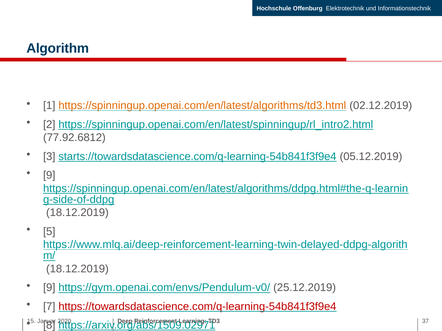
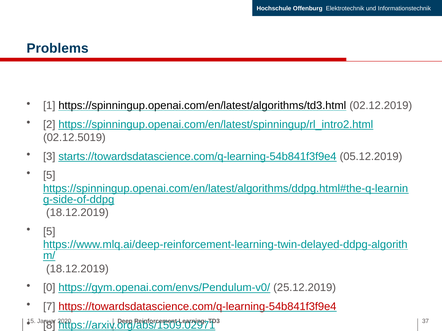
Algorithm: Algorithm -> Problems (58, 48)
https://spinningup.openai.com/en/latest/algorithms/td3.html colour: orange -> black (202, 106)
77.92.6812: 77.92.6812 -> 02.12.5019 (74, 138)
9: 9 -> 5 (49, 175)
9: 9 -> 0 (49, 288)
